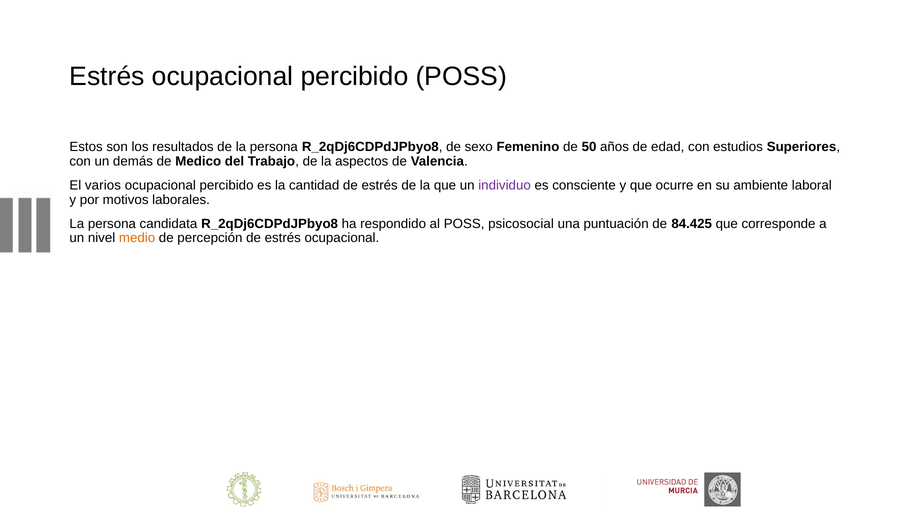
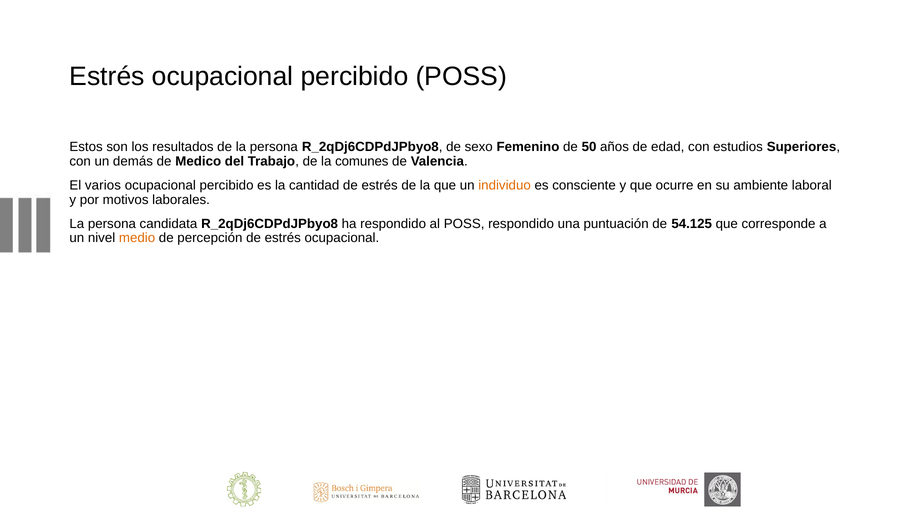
aspectos: aspectos -> comunes (362, 161)
individuo colour: purple -> orange (505, 185)
POSS psicosocial: psicosocial -> respondido (521, 223)
84.425: 84.425 -> 54.125 (692, 223)
